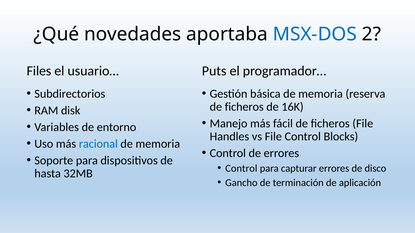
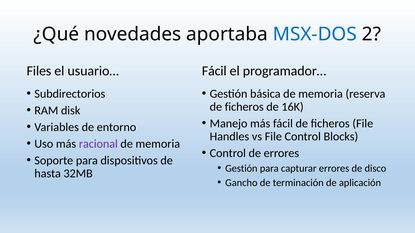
Puts: Puts -> Fácil (214, 71)
racional colour: blue -> purple (98, 144)
Control: Control -> Gestión (241, 169)
